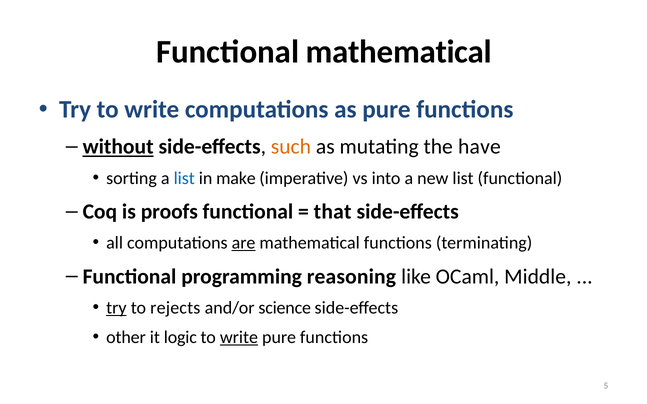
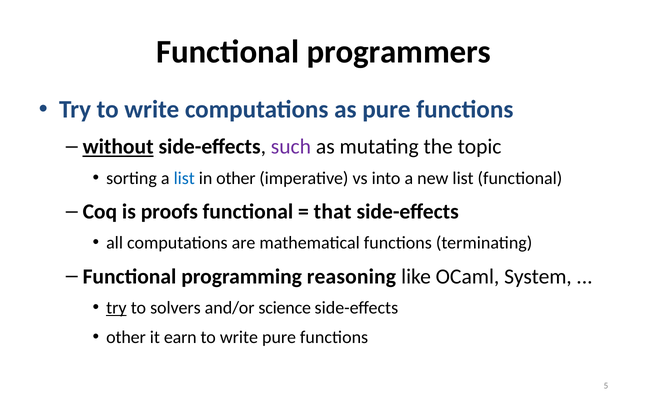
Functional mathematical: mathematical -> programmers (399, 52)
such colour: orange -> purple (291, 147)
have: have -> topic (480, 147)
in make: make -> other (236, 178)
are underline: present -> none (244, 243)
Middle: Middle -> System (538, 277)
rejects: rejects -> solvers (175, 308)
logic: logic -> earn (180, 337)
write underline: present -> none (239, 337)
